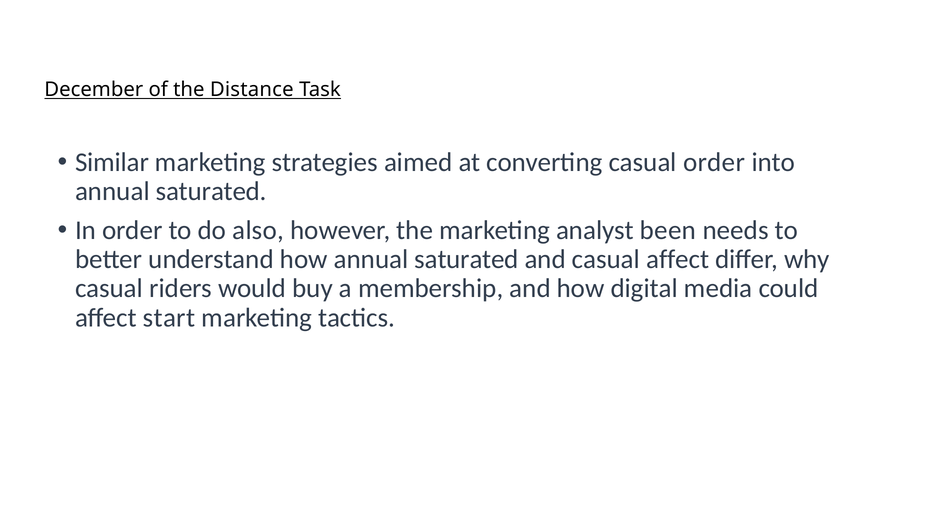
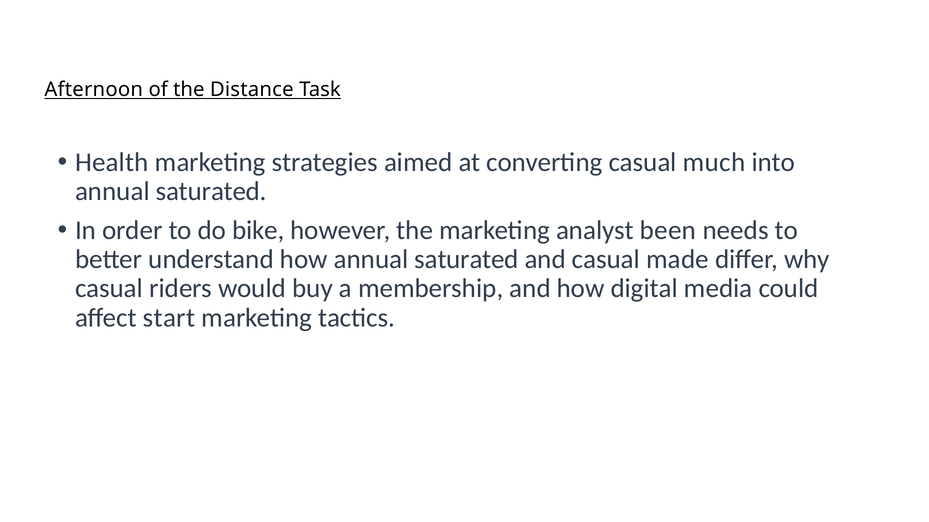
December: December -> Afternoon (94, 89)
Similar: Similar -> Health (112, 162)
casual order: order -> much (714, 162)
also: also -> bike (258, 230)
casual affect: affect -> made (678, 260)
